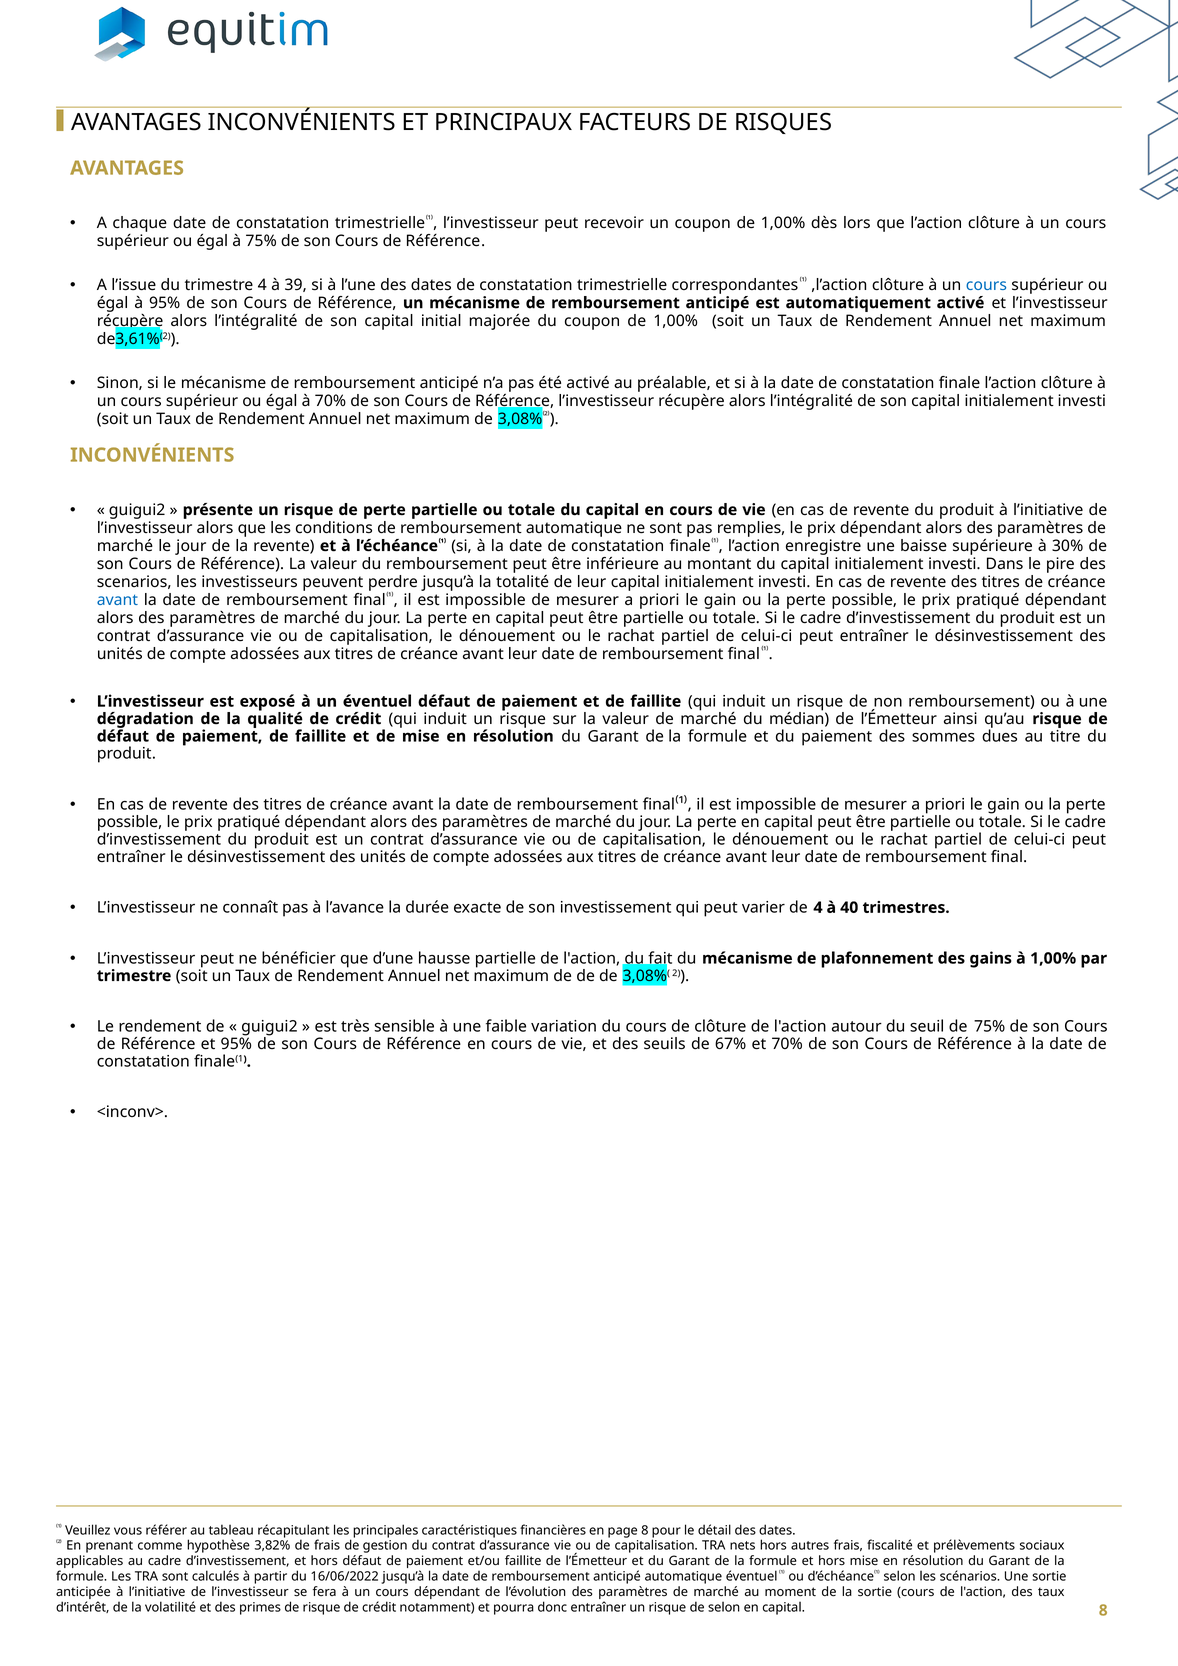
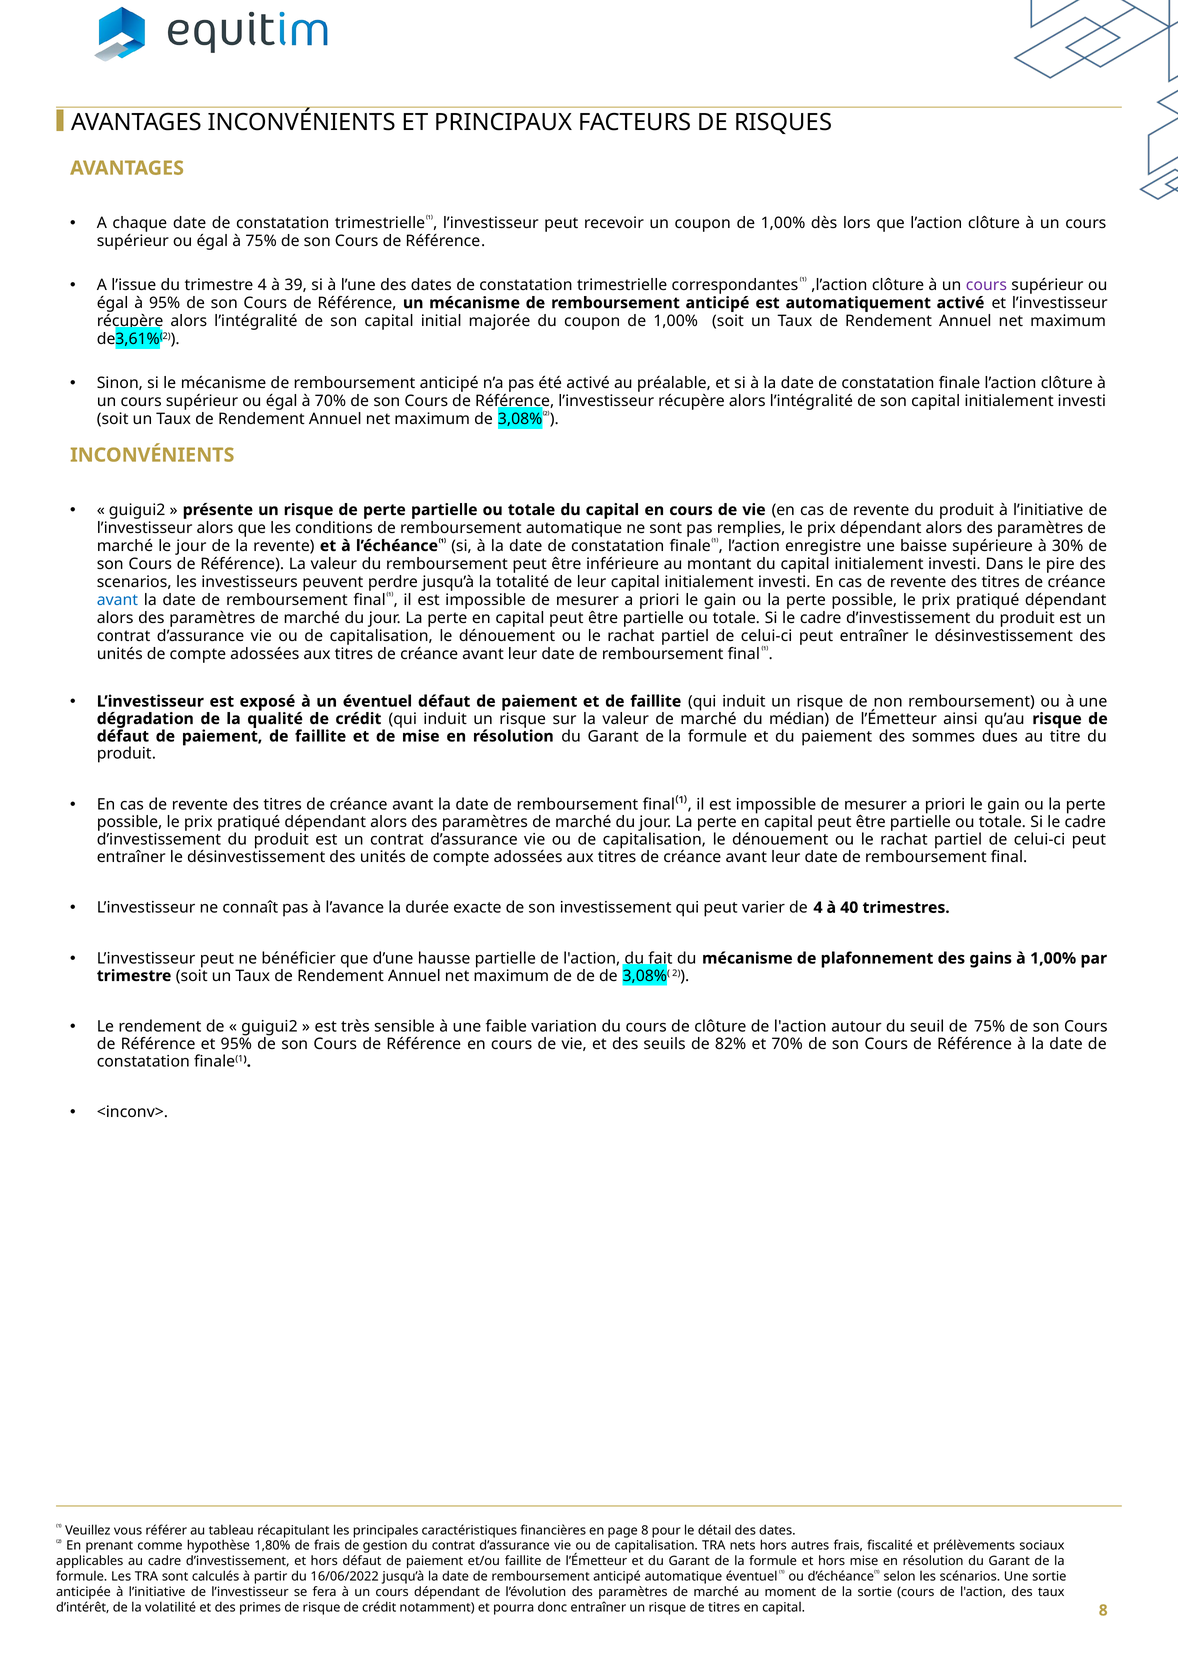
cours colour: blue -> purple (986, 285)
67%: 67% -> 82% (731, 1044)
3,82%: 3,82% -> 1,80% (272, 1546)
de selon: selon -> titres (724, 1608)
